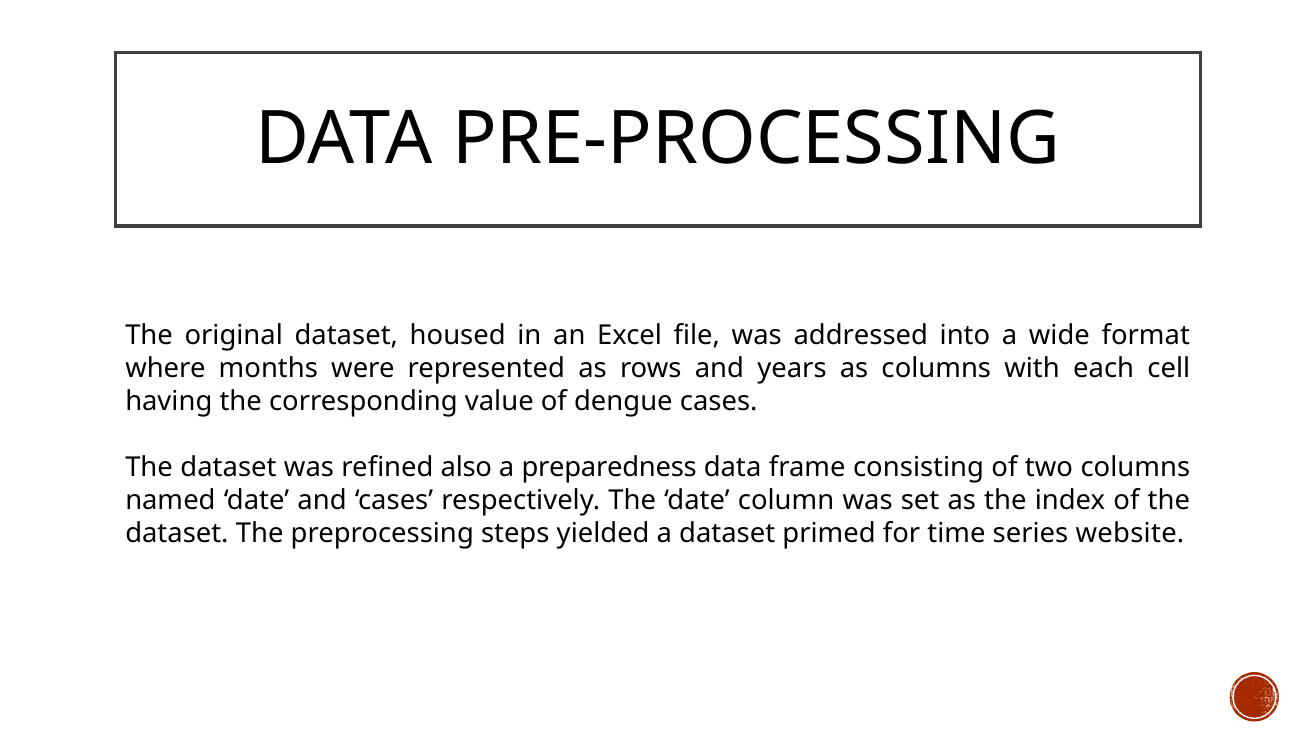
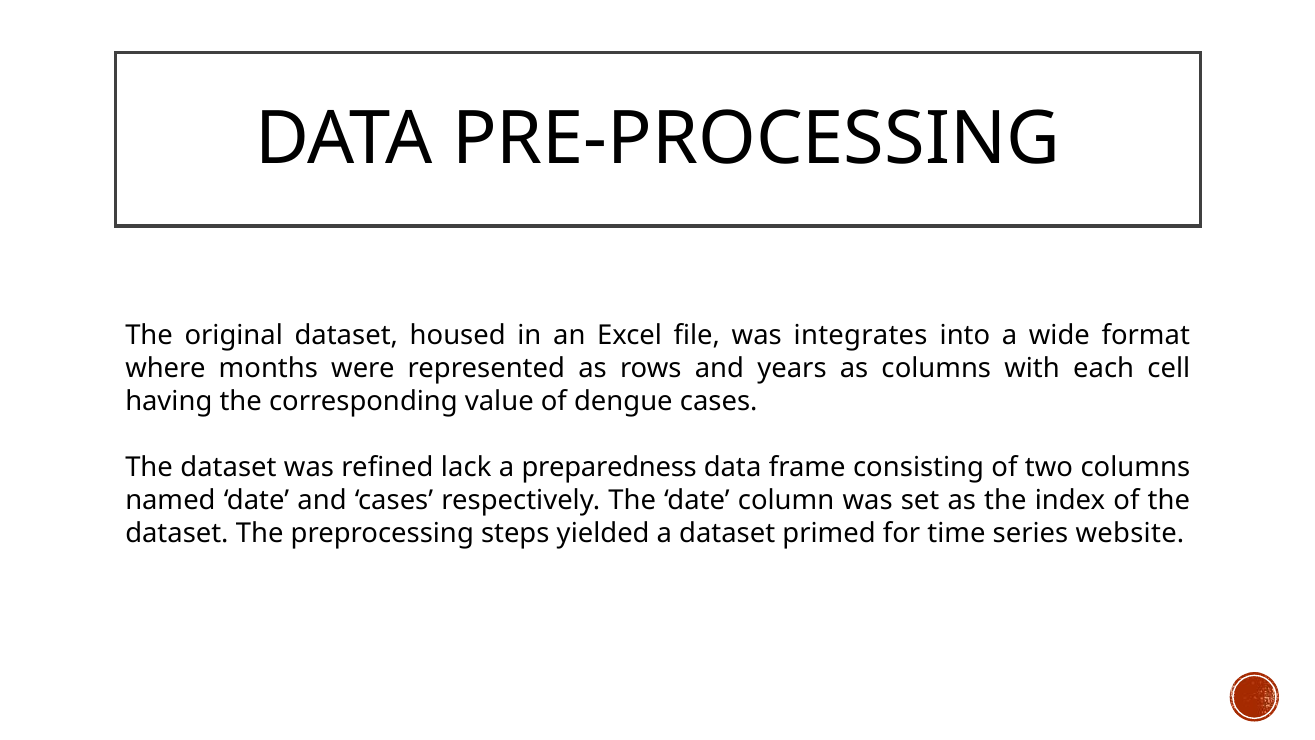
addressed: addressed -> integrates (861, 336)
also: also -> lack (466, 467)
